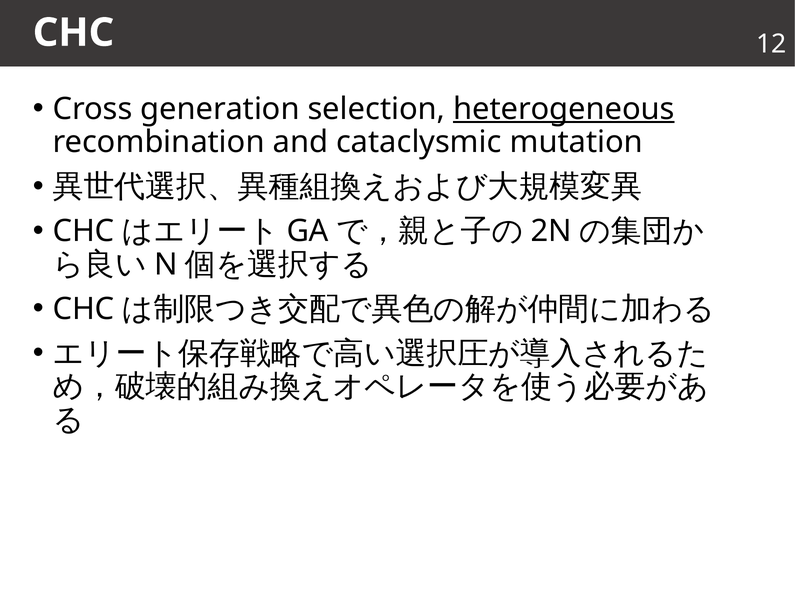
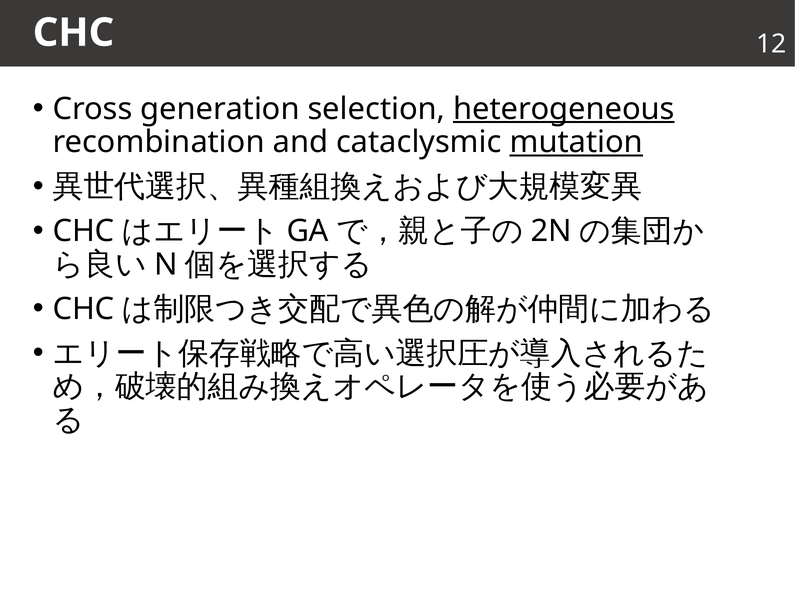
mutation underline: none -> present (576, 142)
